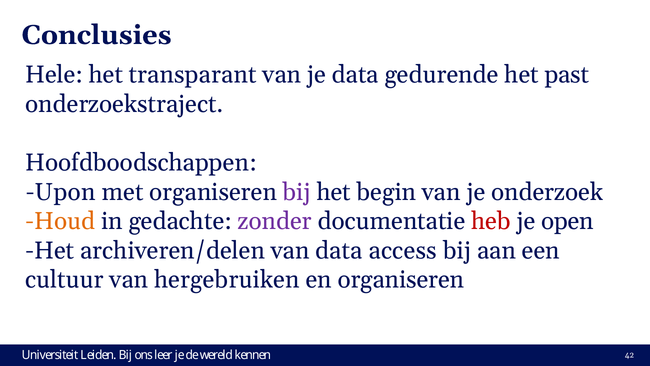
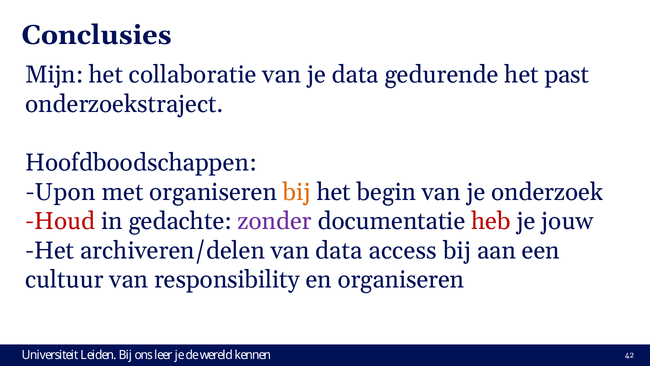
Hele: Hele -> Mijn (54, 75)
transparant: transparant -> collaboratie (193, 75)
bij colour: purple -> orange (297, 192)
Houd colour: orange -> red (60, 221)
open: open -> jouw (567, 221)
hergebruiken: hergebruiken -> responsibility (227, 279)
